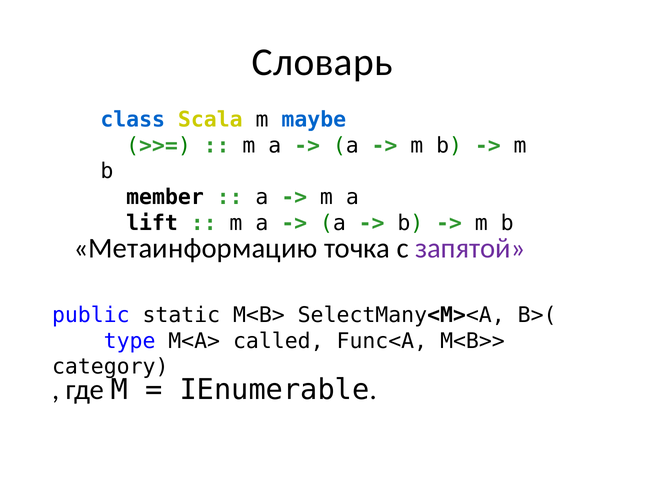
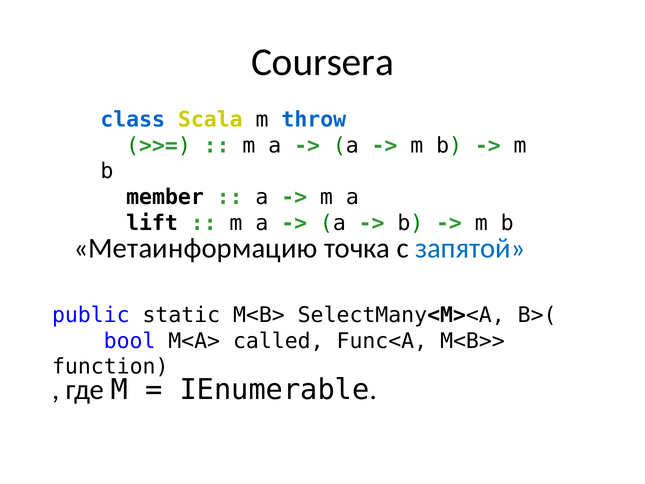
Словарь: Словарь -> Coursera (323, 62)
maybe: maybe -> throw (314, 120)
запятой colour: purple -> blue (470, 248)
type: type -> bool (130, 341)
category: category -> function (110, 367)
